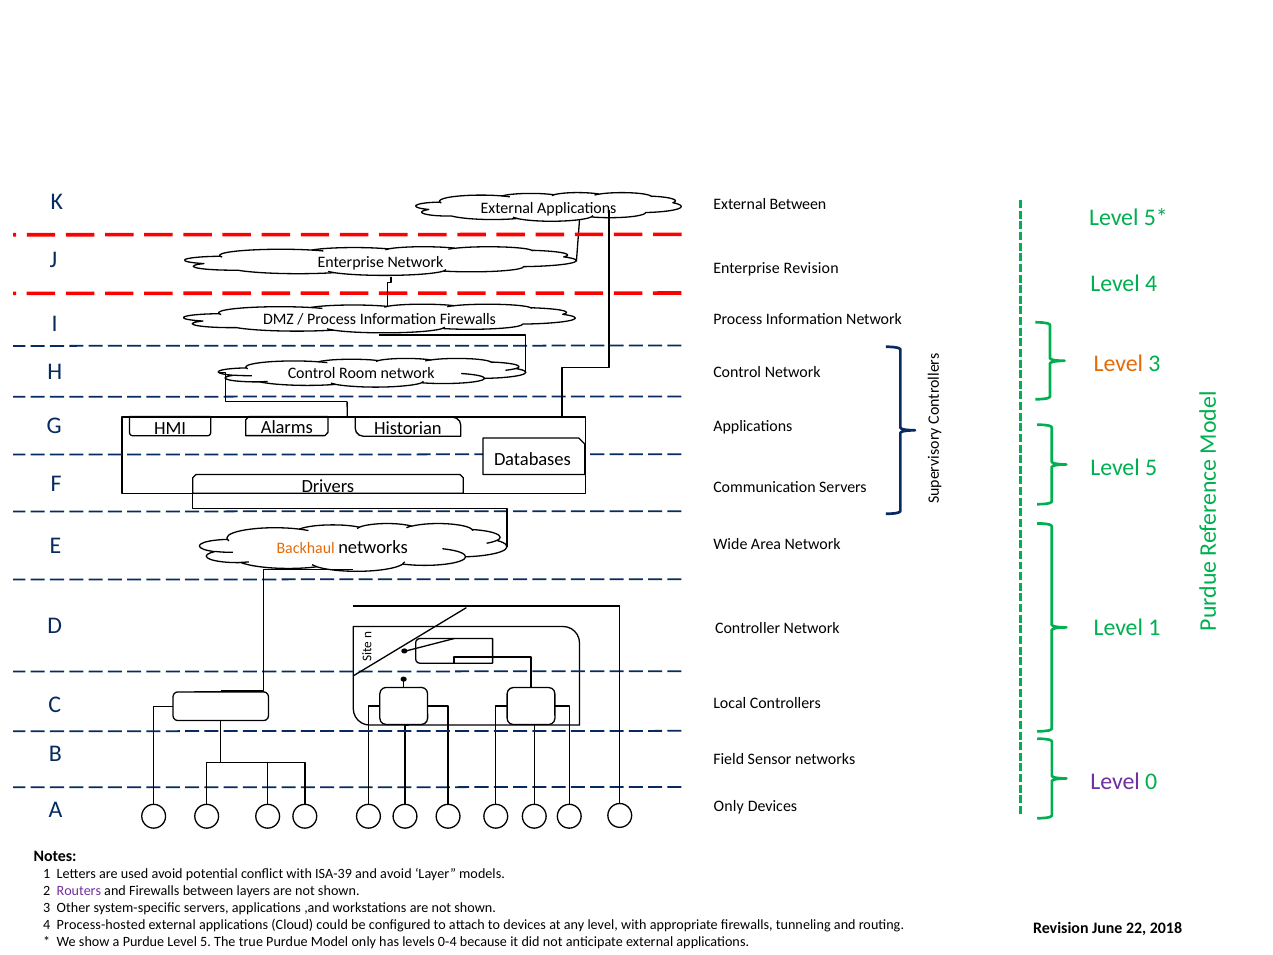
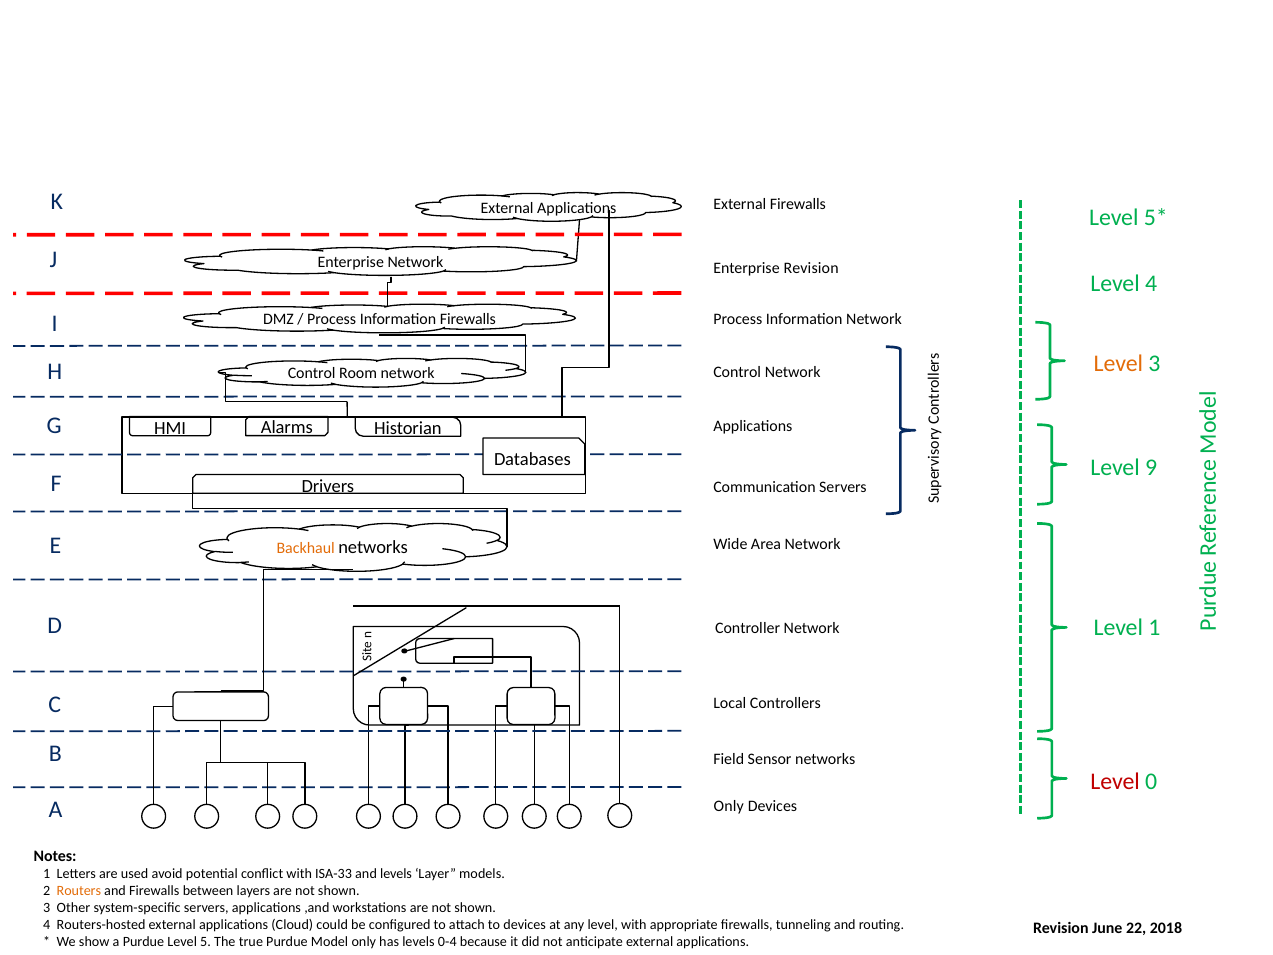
External Between: Between -> Firewalls (798, 204)
5: 5 -> 9 (1151, 467)
Level colour: purple -> red (1115, 781)
ISA-39: ISA-39 -> ISA-33 (334, 874)
and avoid: avoid -> levels (396, 874)
Routers colour: purple -> orange (79, 890)
Process-hosted: Process-hosted -> Routers-hosted (101, 924)
